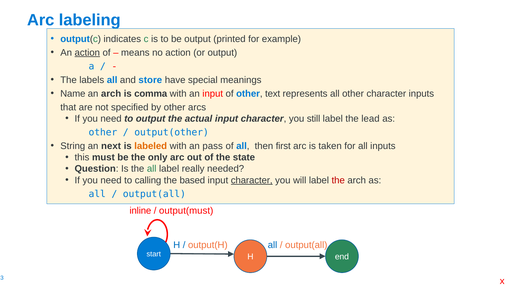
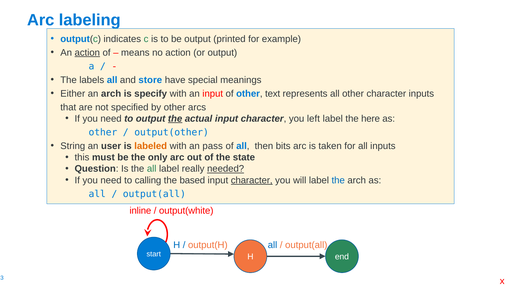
Name: Name -> Either (73, 94)
comma: comma -> specify (151, 94)
the underline: none -> present (175, 119)
still: still -> left (313, 119)
lead: lead -> here (371, 119)
next: next -> user (111, 146)
first: first -> bits (283, 146)
needed underline: none -> present (226, 169)
the colour: red -> blue (338, 180)
output(must: output(must -> output(white (186, 211)
